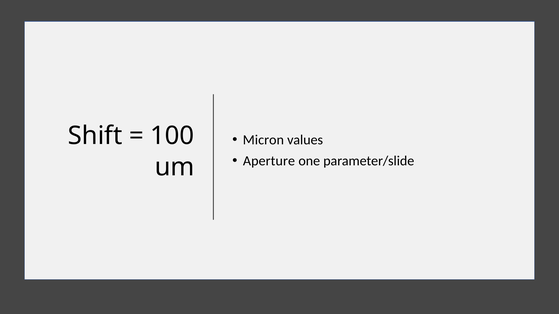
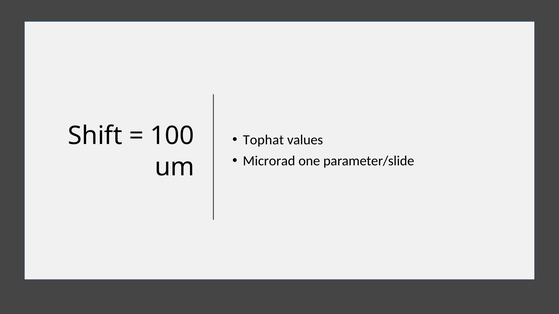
Micron: Micron -> Tophat (263, 140)
Aperture: Aperture -> Microrad (269, 161)
